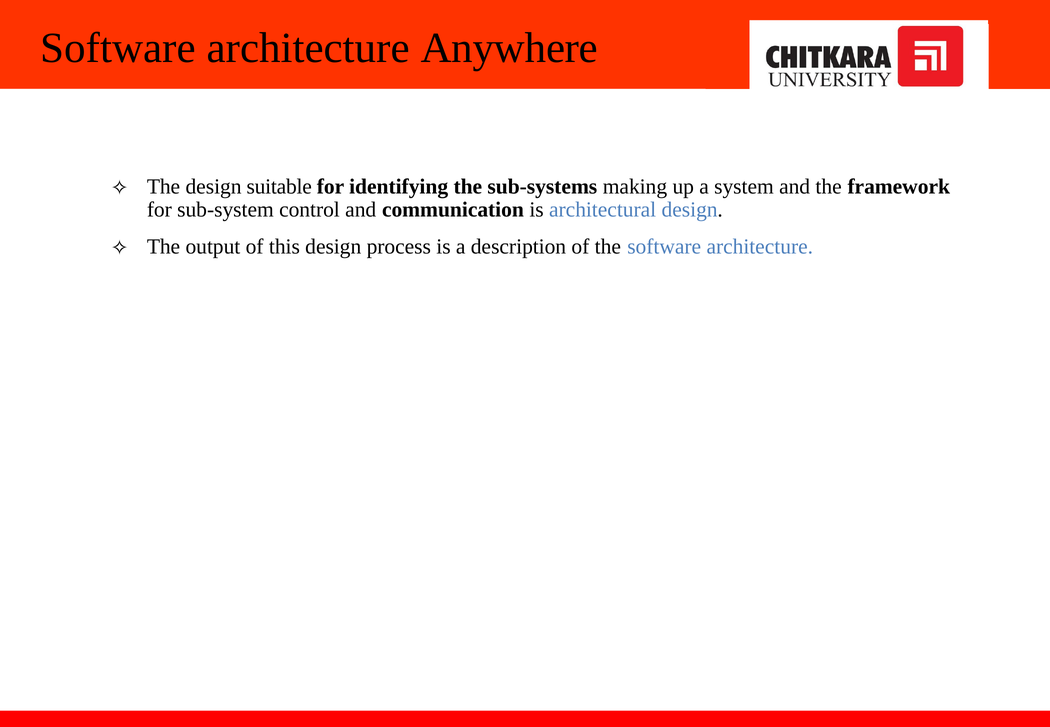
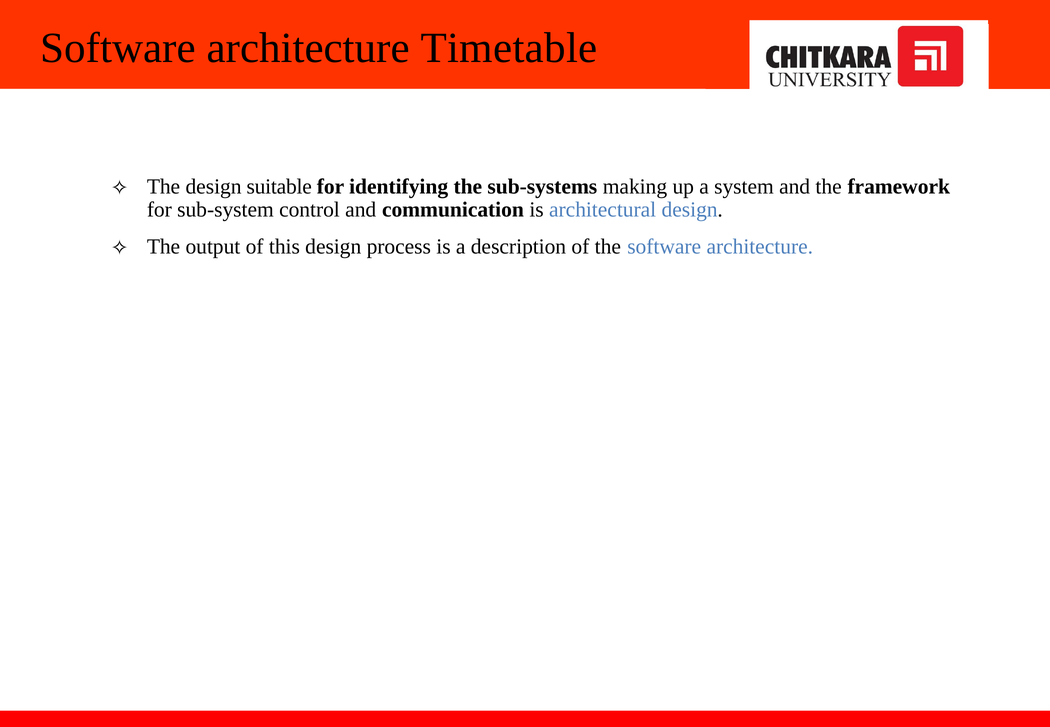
Anywhere: Anywhere -> Timetable (509, 48)
